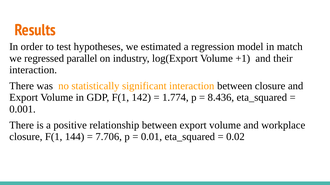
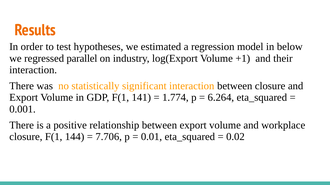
match: match -> below (290, 47)
142: 142 -> 141 (141, 98)
8.436: 8.436 -> 6.264 (221, 98)
